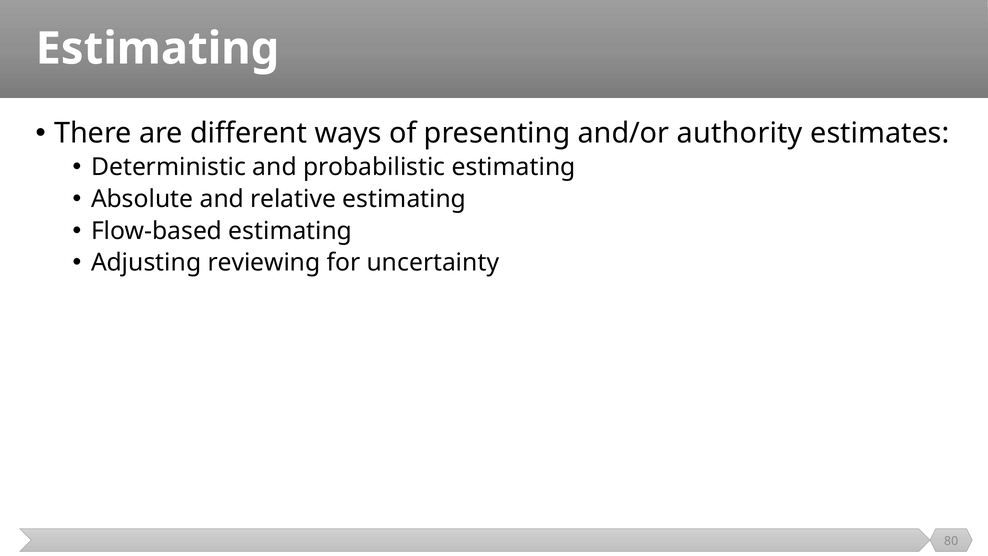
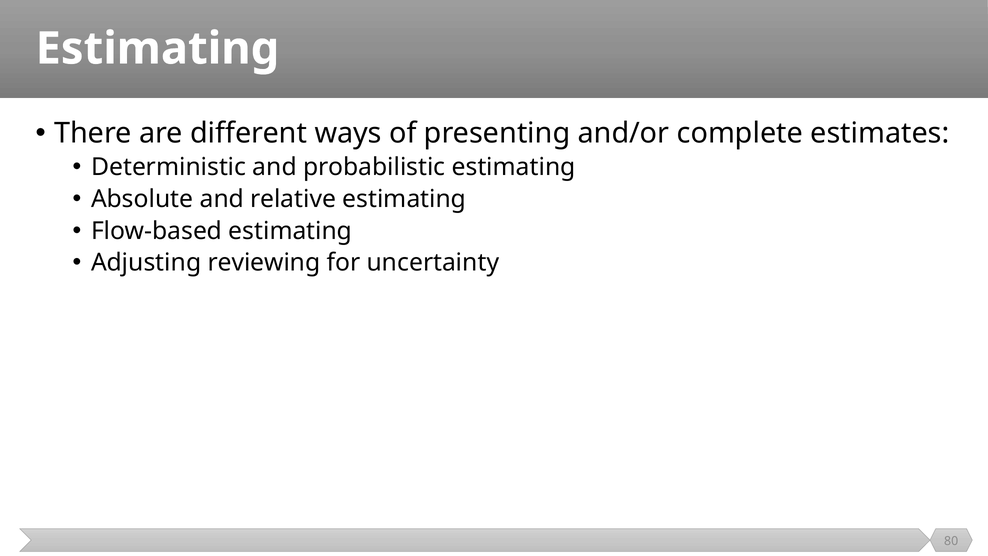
authority: authority -> complete (740, 133)
